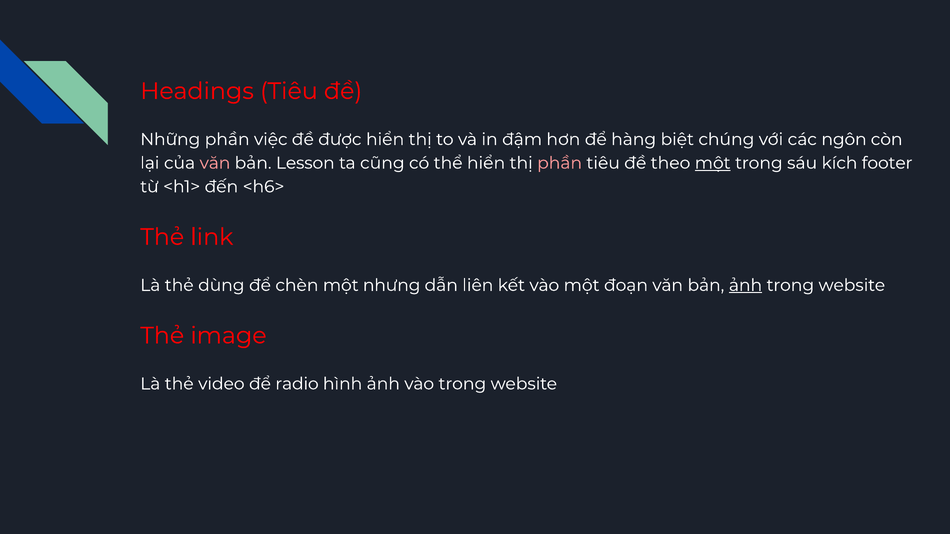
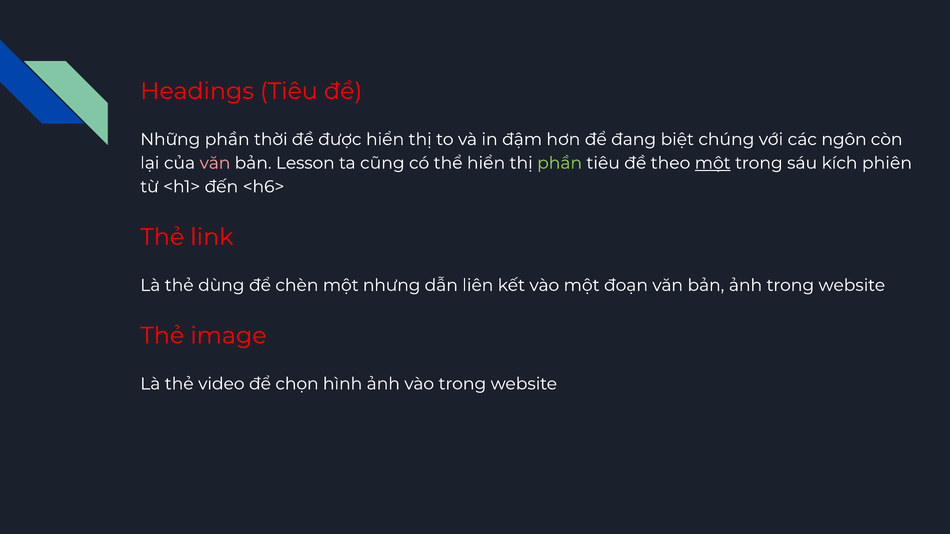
việc: việc -> thời (271, 139)
hàng: hàng -> đang (634, 139)
phần colour: pink -> light green (560, 163)
footer: footer -> phiên (887, 163)
ảnh underline: present -> none (745, 285)
radio: radio -> chọn (297, 384)
